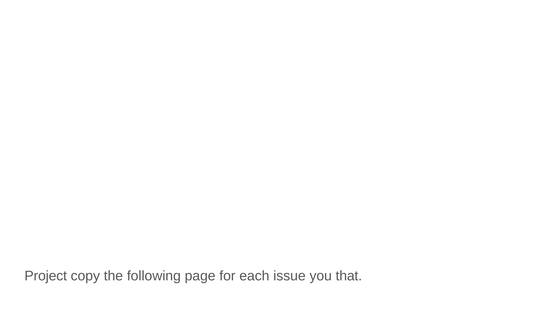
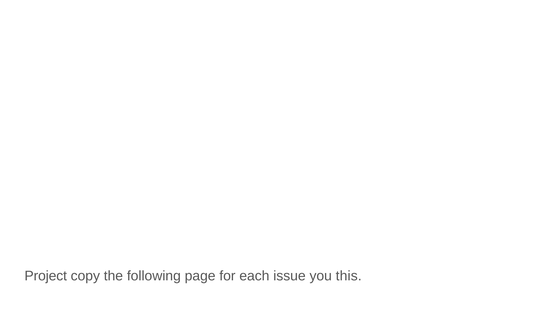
that: that -> this (349, 276)
